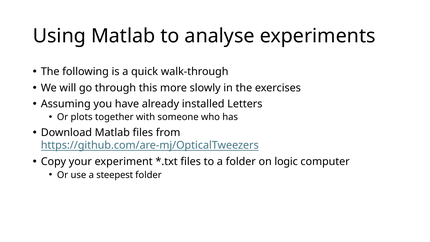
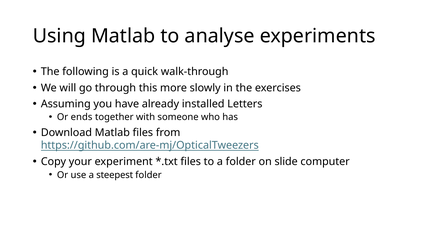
plots: plots -> ends (82, 117)
logic: logic -> slide (286, 162)
